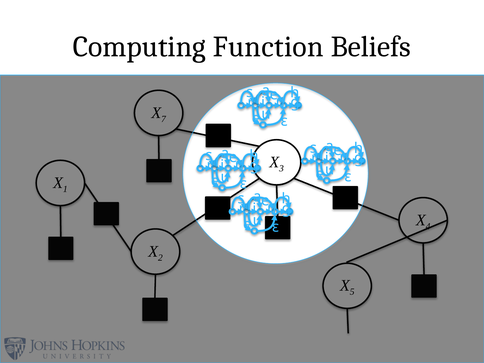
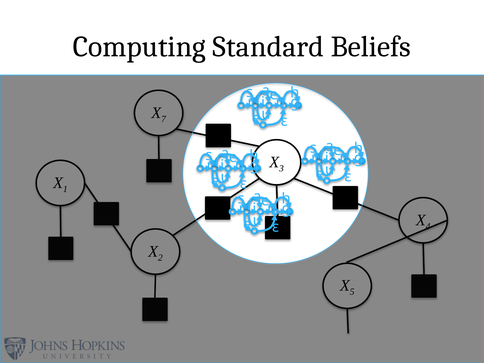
Function: Function -> Standard (268, 47)
